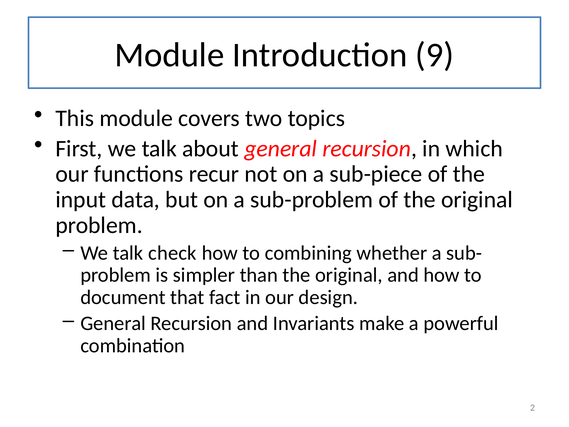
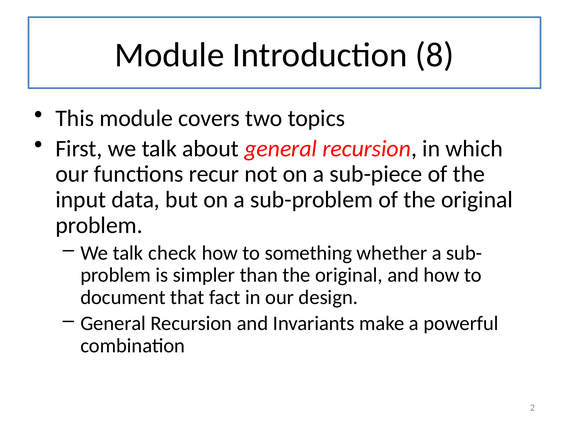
9: 9 -> 8 (435, 55)
combining: combining -> something (308, 253)
